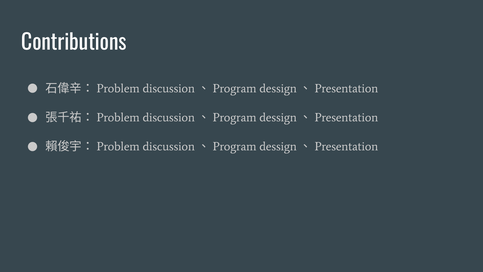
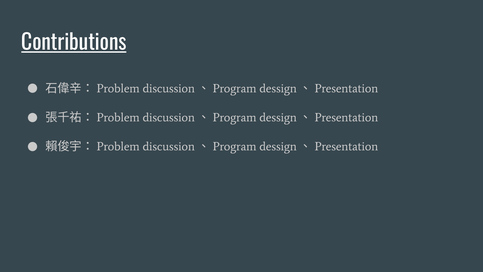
Contributions underline: none -> present (74, 43)
